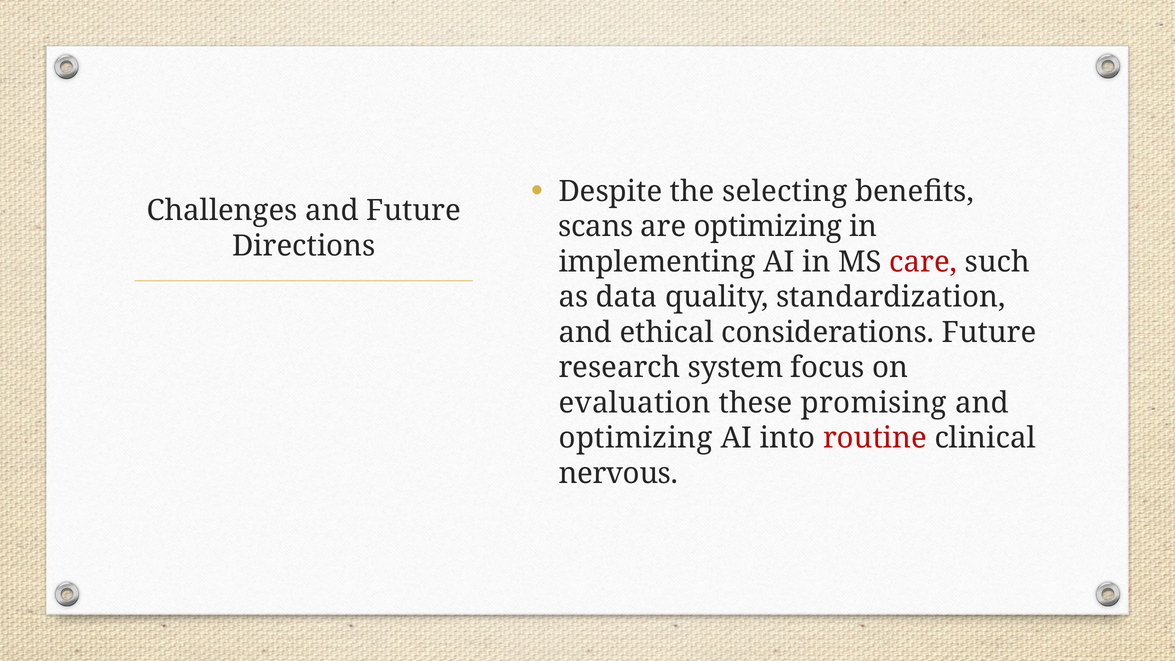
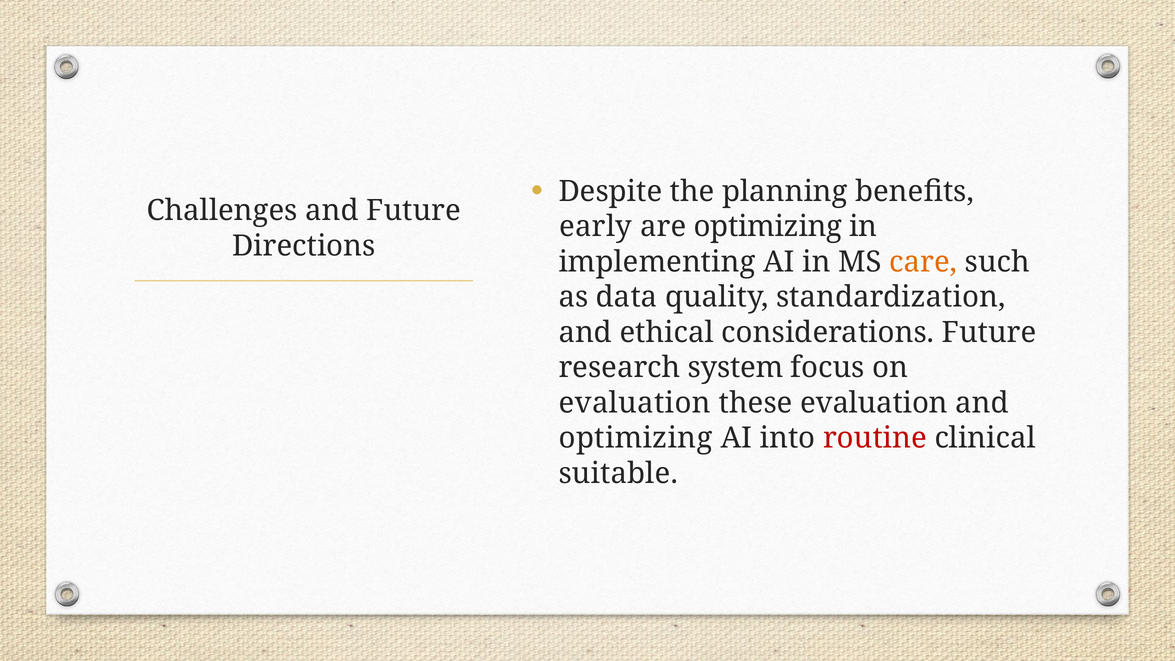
selecting: selecting -> planning (785, 191)
scans: scans -> early (596, 227)
care colour: red -> orange (923, 262)
these promising: promising -> evaluation (874, 403)
nervous: nervous -> suitable (618, 473)
